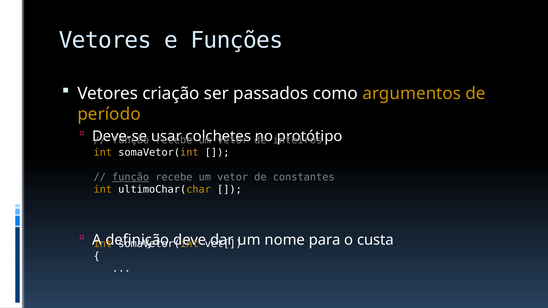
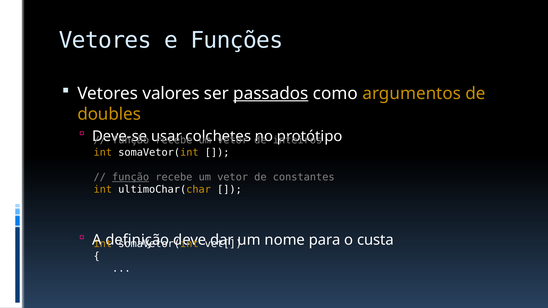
criação: criação -> valores (171, 94)
passados underline: none -> present (271, 94)
período: período -> doubles (109, 114)
